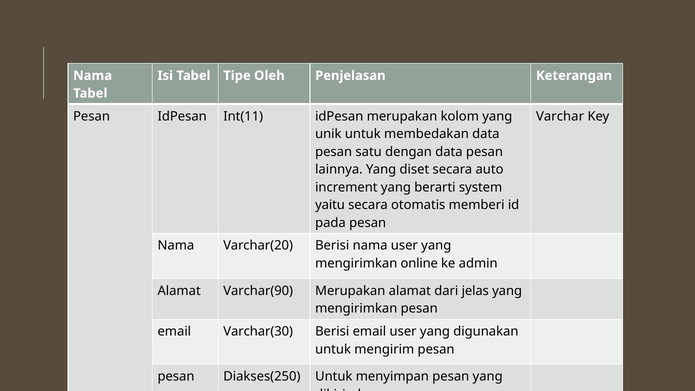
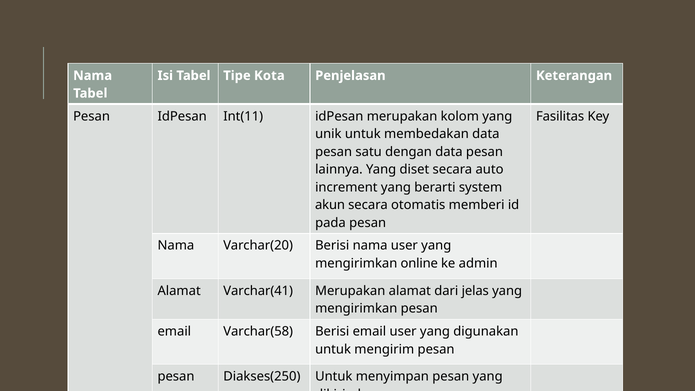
Oleh: Oleh -> Kota (269, 76)
Varchar: Varchar -> Fasilitas (560, 116)
yaitu: yaitu -> akun (330, 205)
Varchar(90: Varchar(90 -> Varchar(41 (258, 291)
Varchar(30: Varchar(30 -> Varchar(58 (258, 331)
